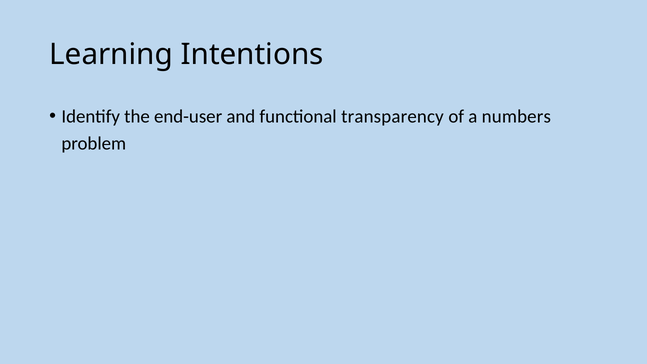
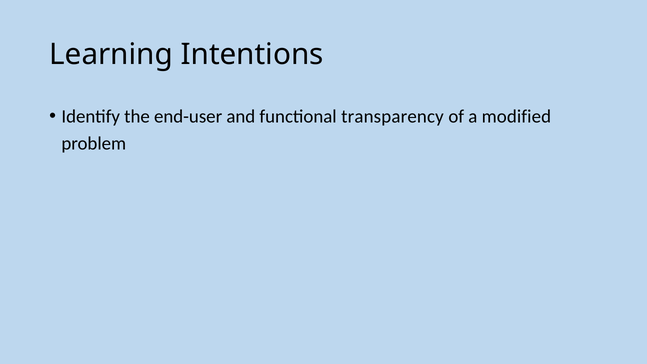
numbers: numbers -> modified (516, 116)
